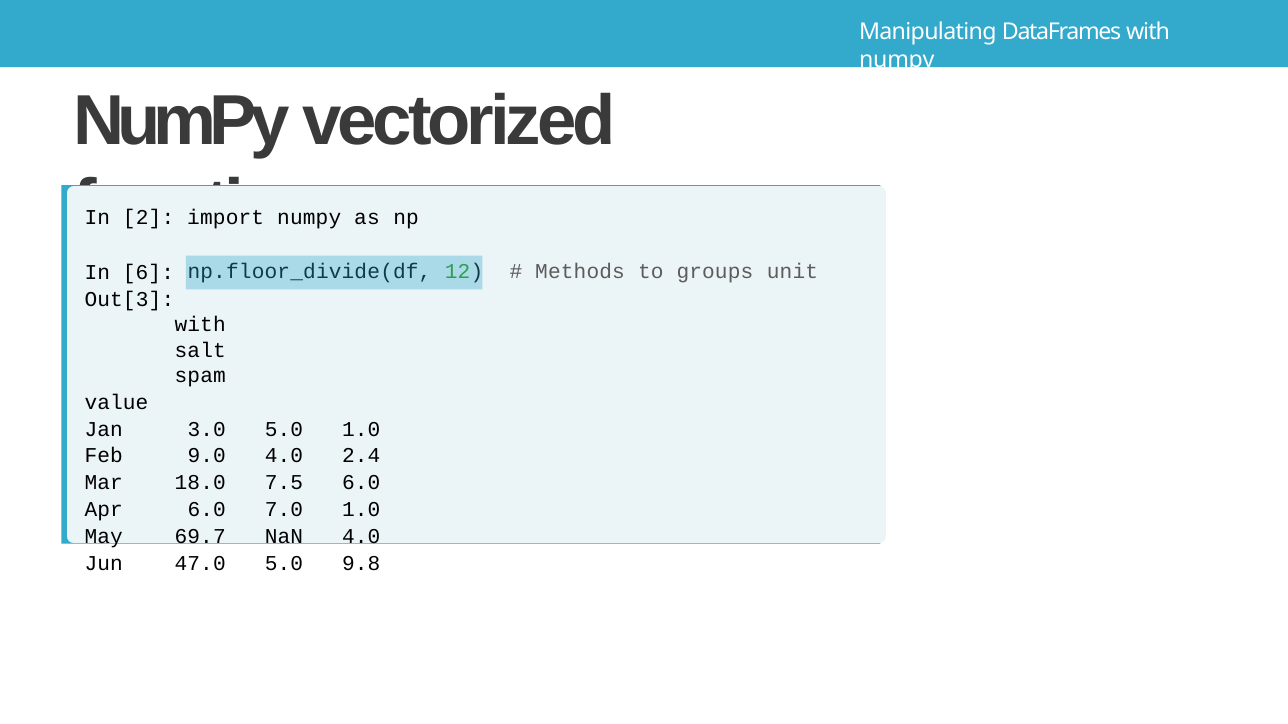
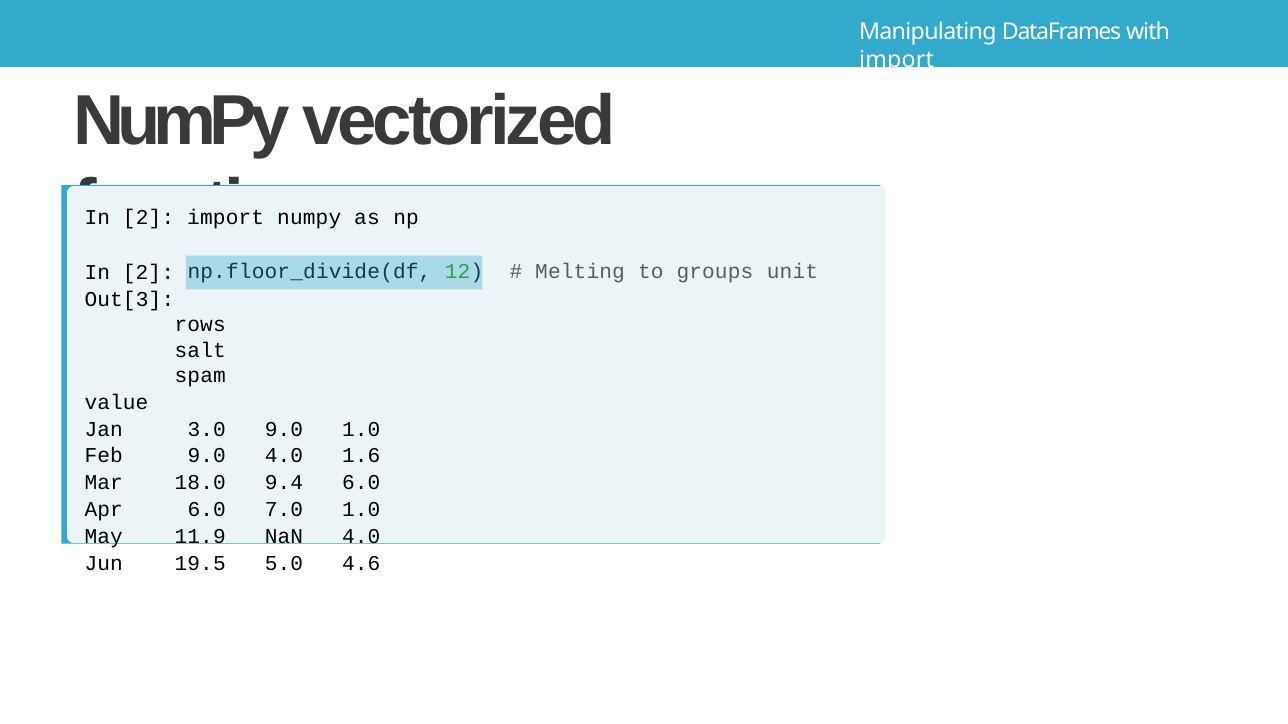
numpy: numpy -> import (897, 60)
Methods: Methods -> Melting (580, 271)
6: 6 -> 2 (148, 273)
with: with -> rows (200, 325)
3.0 5.0: 5.0 -> 9.0 (284, 429)
2.4: 2.4 -> 1.6 (361, 456)
7.5: 7.5 -> 9.4 (284, 483)
69.7: 69.7 -> 11.9 (200, 537)
47.0: 47.0 -> 19.5 (200, 564)
9.8: 9.8 -> 4.6 (361, 564)
